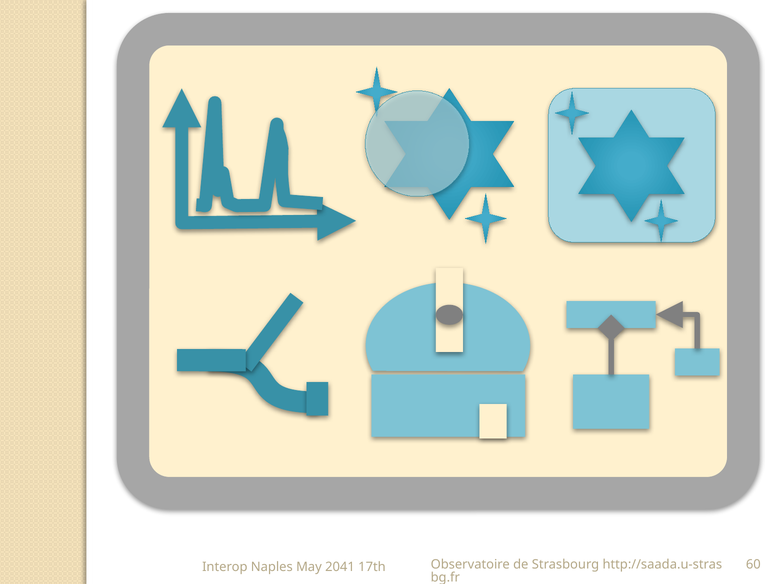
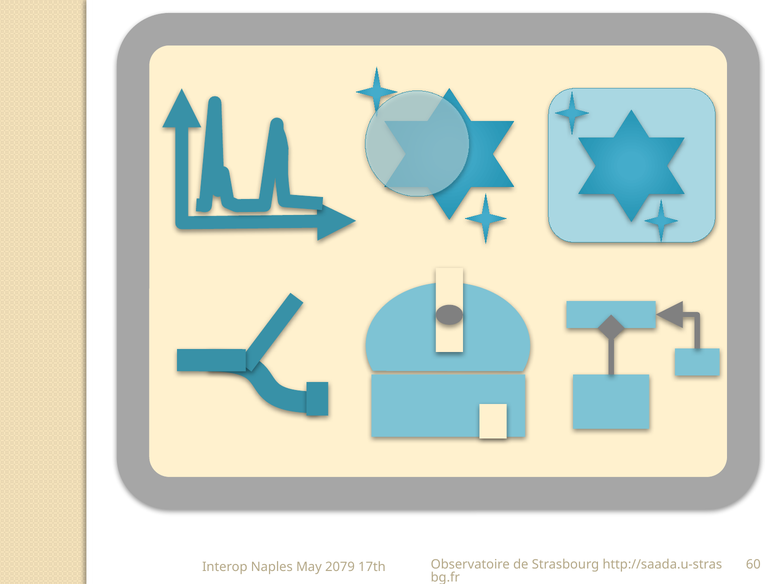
2041: 2041 -> 2079 (340, 567)
